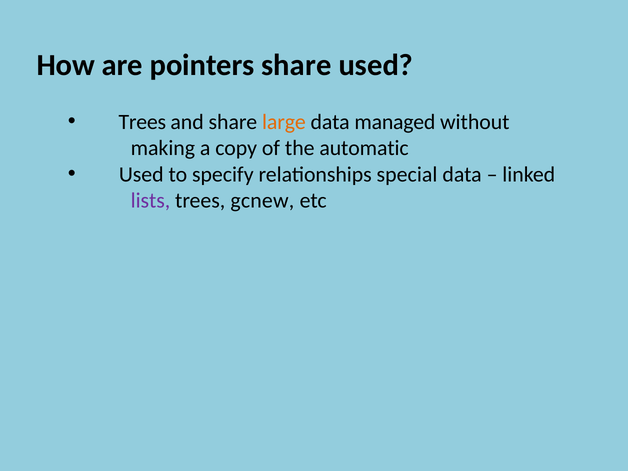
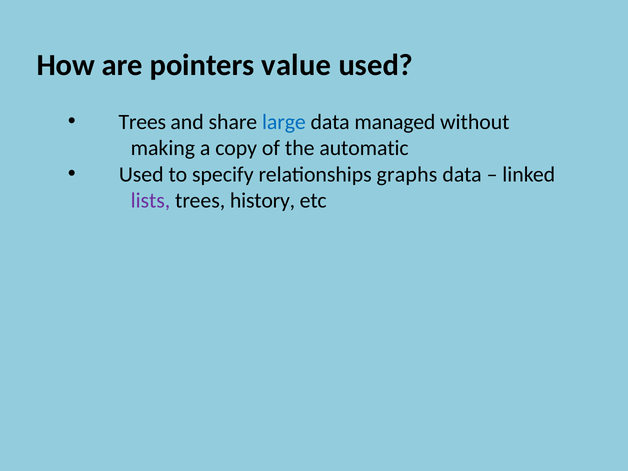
pointers share: share -> value (296, 65)
large colour: orange -> blue (284, 122)
special: special -> graphs (407, 174)
gcnew: gcnew -> history (263, 201)
